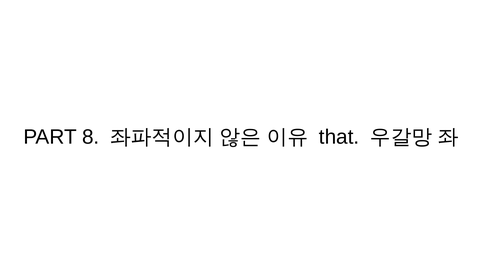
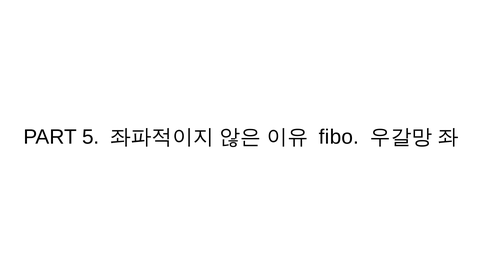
8: 8 -> 5 (91, 137)
that: that -> fibo (339, 137)
